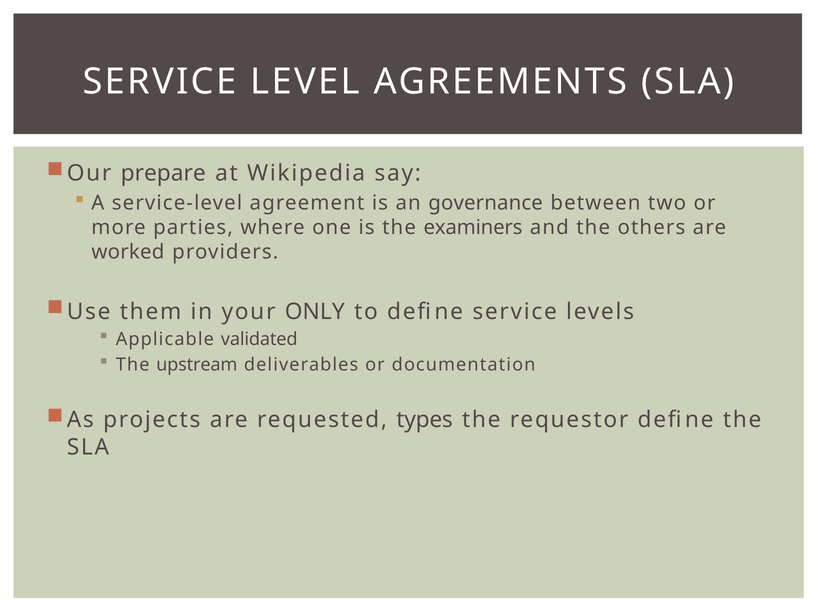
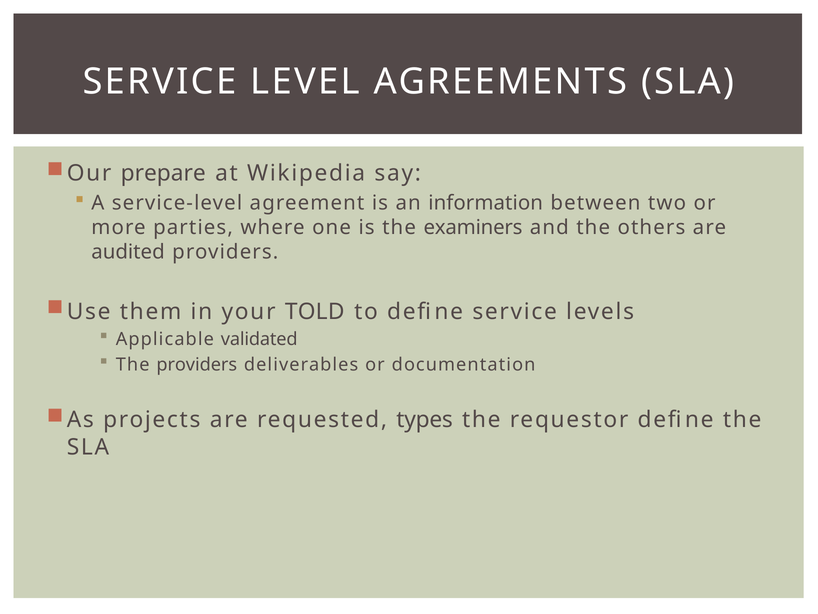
governance: governance -> information (486, 203)
worked: worked -> audited (128, 252)
ONLY: ONLY -> TOLD (315, 311)
The upstream: upstream -> providers (197, 365)
